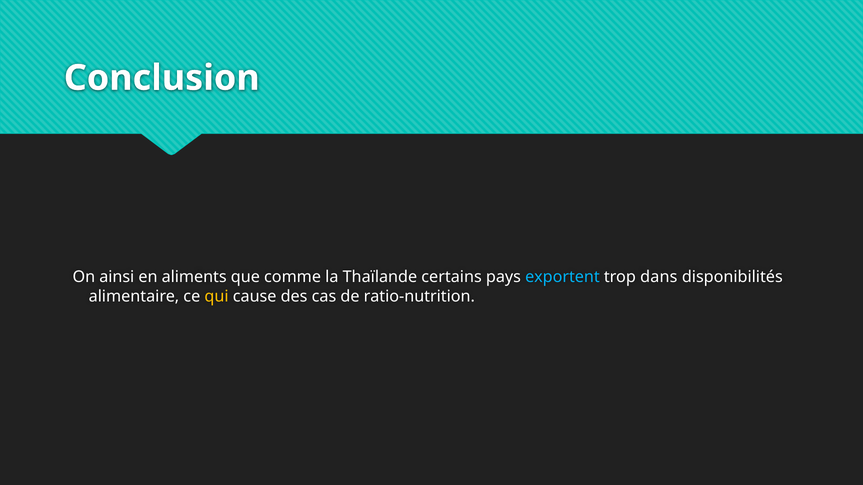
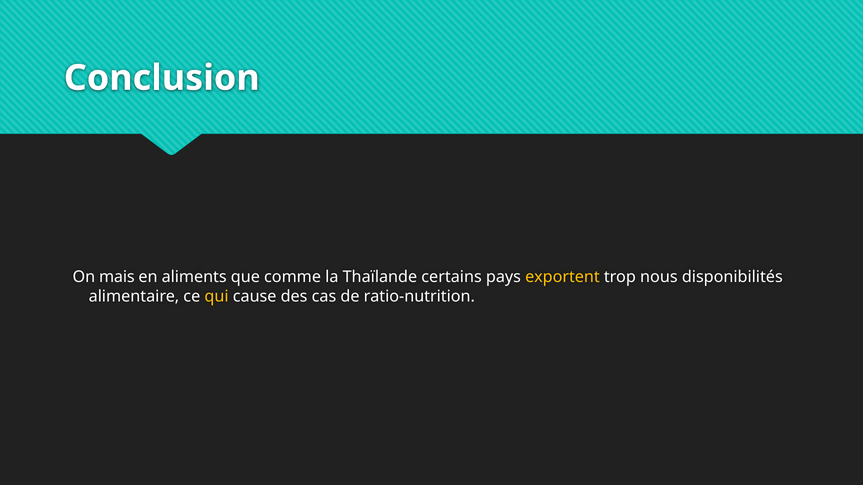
ainsi: ainsi -> mais (117, 277)
exportent colour: light blue -> yellow (562, 277)
dans: dans -> nous (659, 277)
